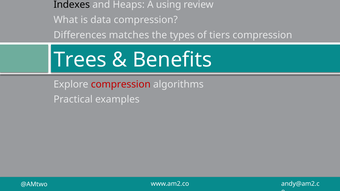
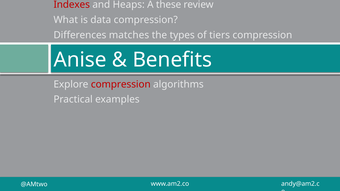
Indexes colour: black -> red (72, 5)
using: using -> these (169, 5)
Trees: Trees -> Anise (80, 60)
